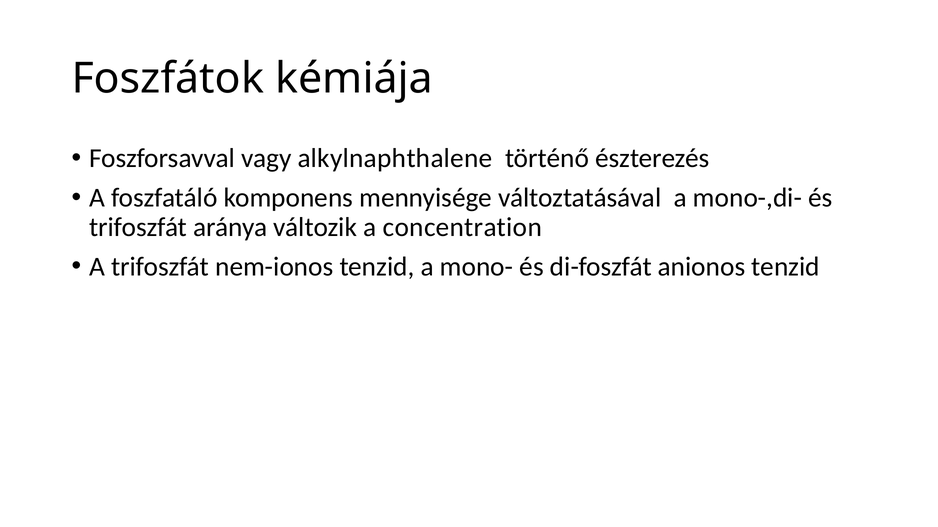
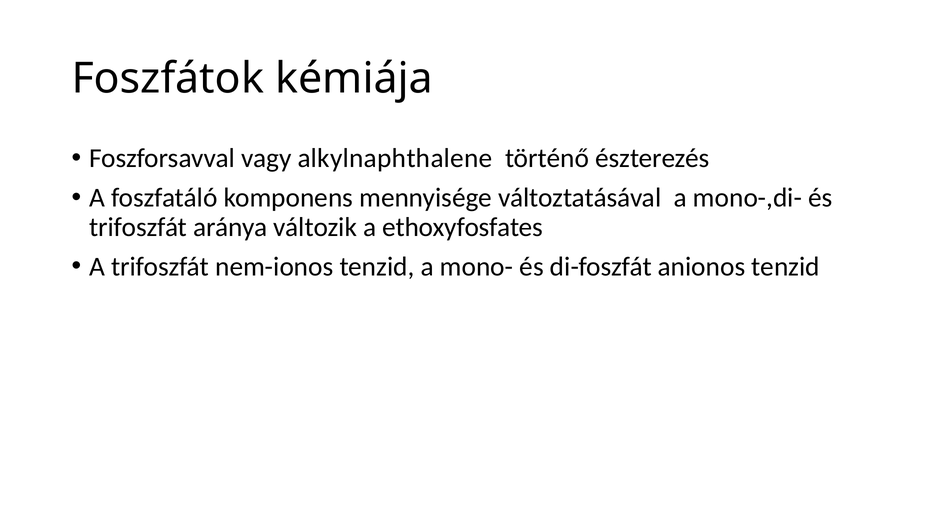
concentration: concentration -> ethoxyfosfates (463, 227)
